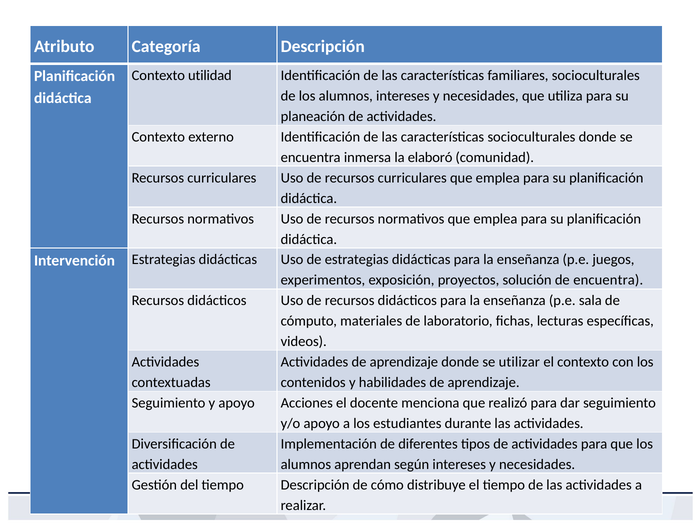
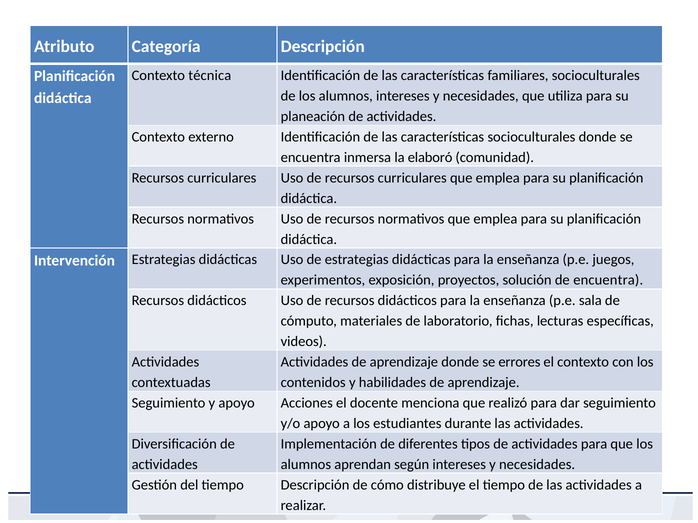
utilidad: utilidad -> técnica (210, 76)
utilizar: utilizar -> errores (519, 362)
